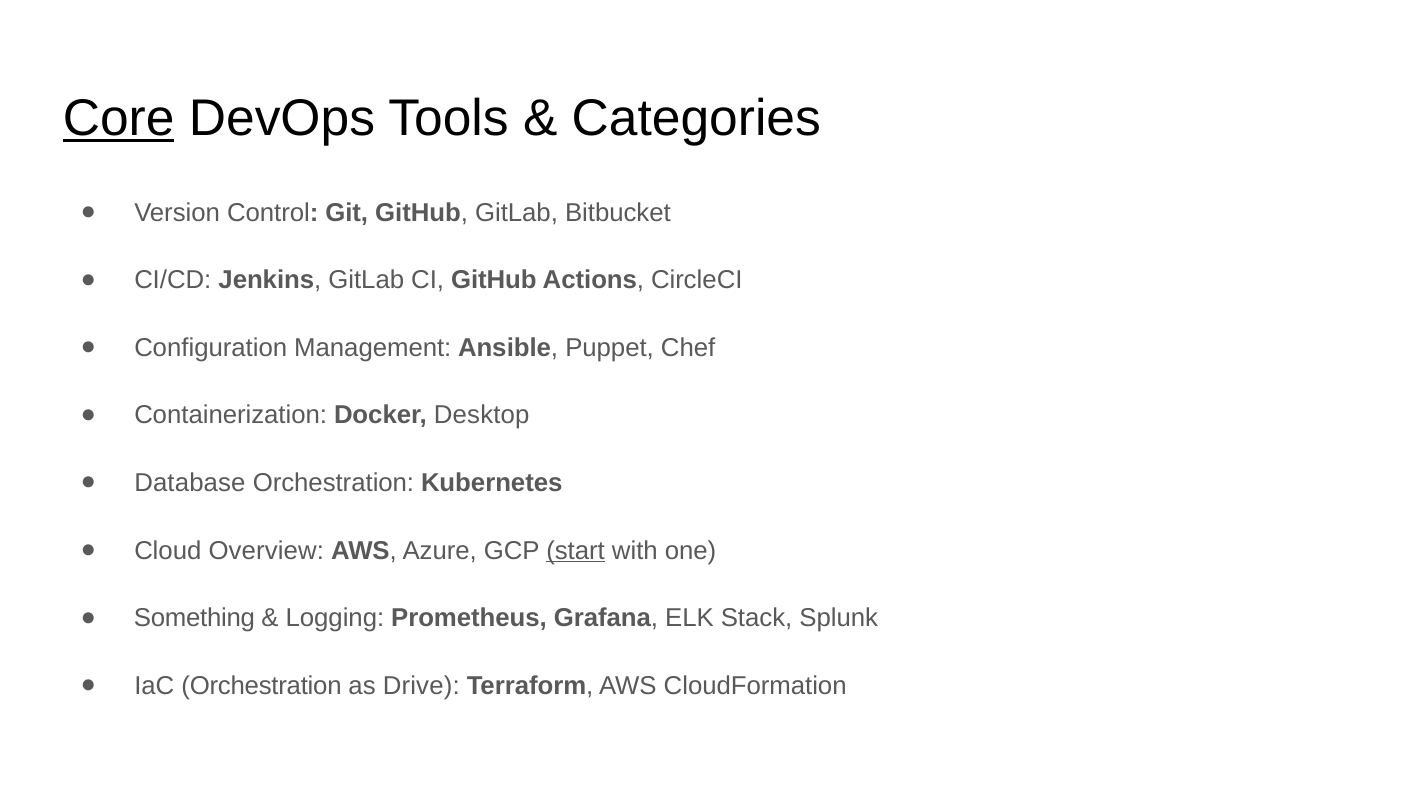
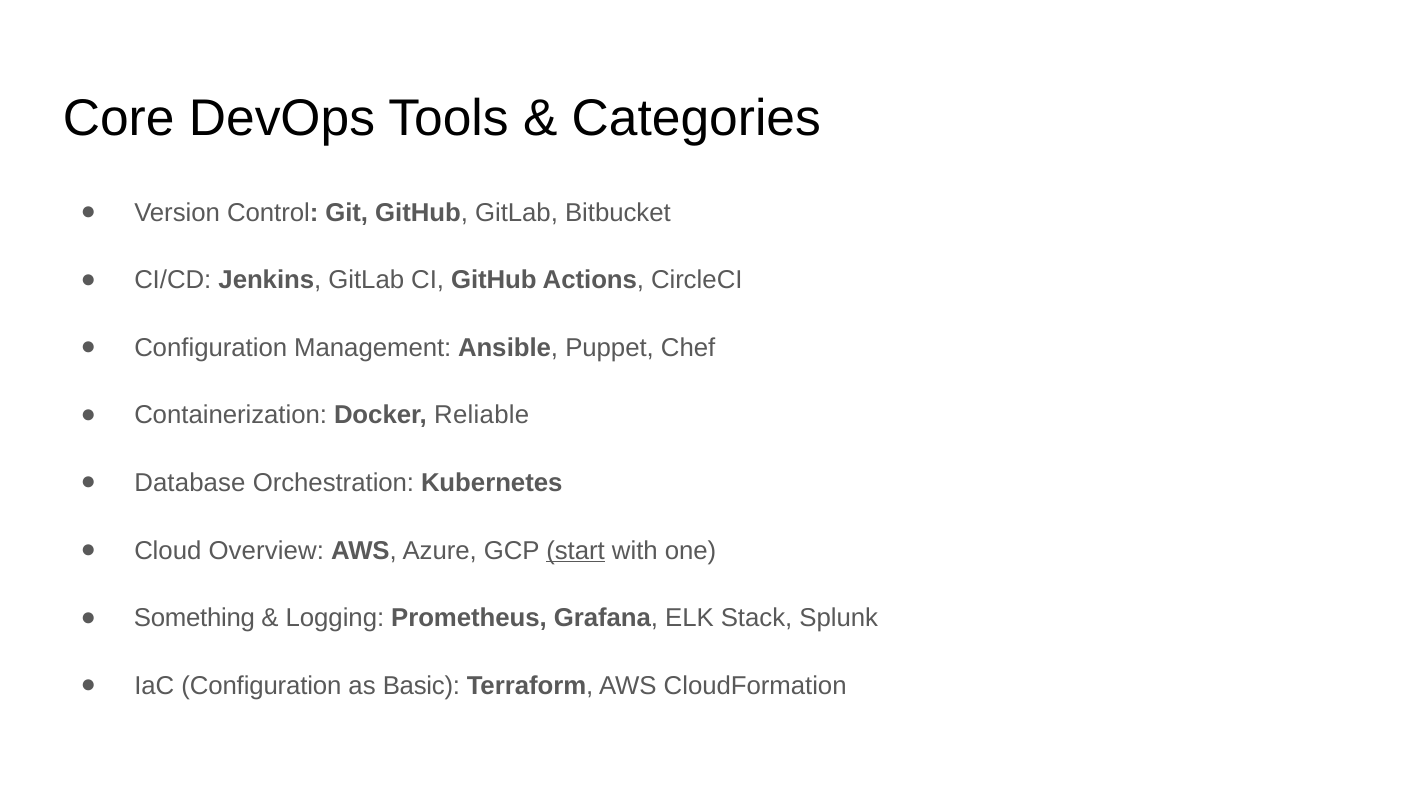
Core underline: present -> none (119, 118)
Desktop: Desktop -> Reliable (482, 415)
IaC Orchestration: Orchestration -> Configuration (261, 686)
Drive: Drive -> Basic (421, 686)
